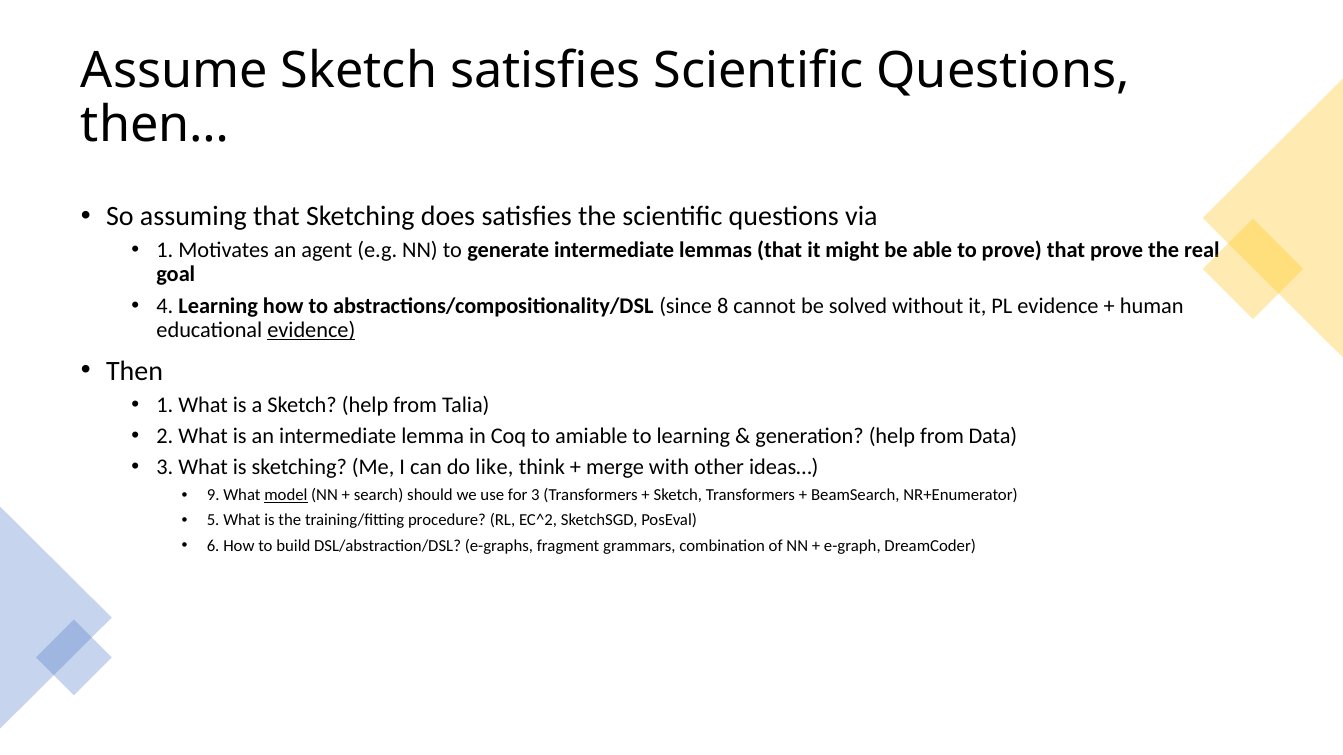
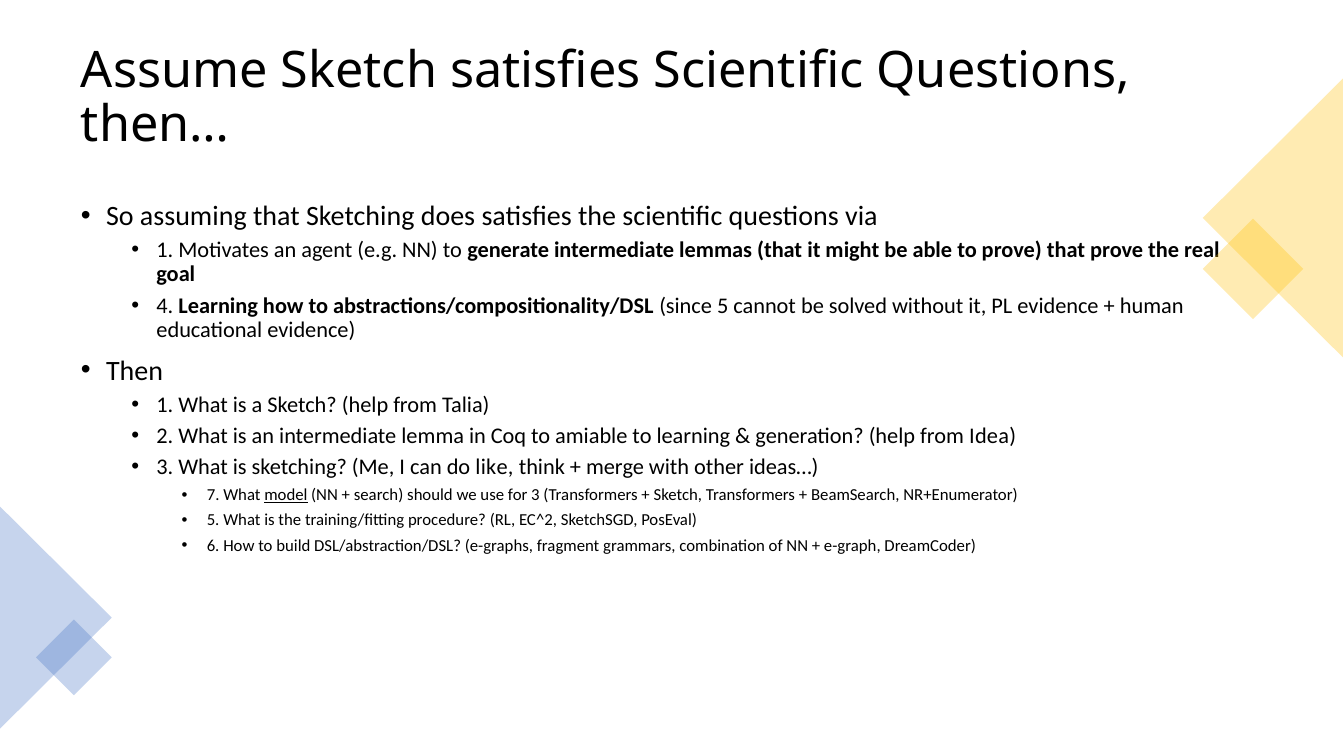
since 8: 8 -> 5 (723, 306)
evidence underline: present -> none (311, 330)
Data: Data -> Idea (993, 436)
9: 9 -> 7 (213, 496)
